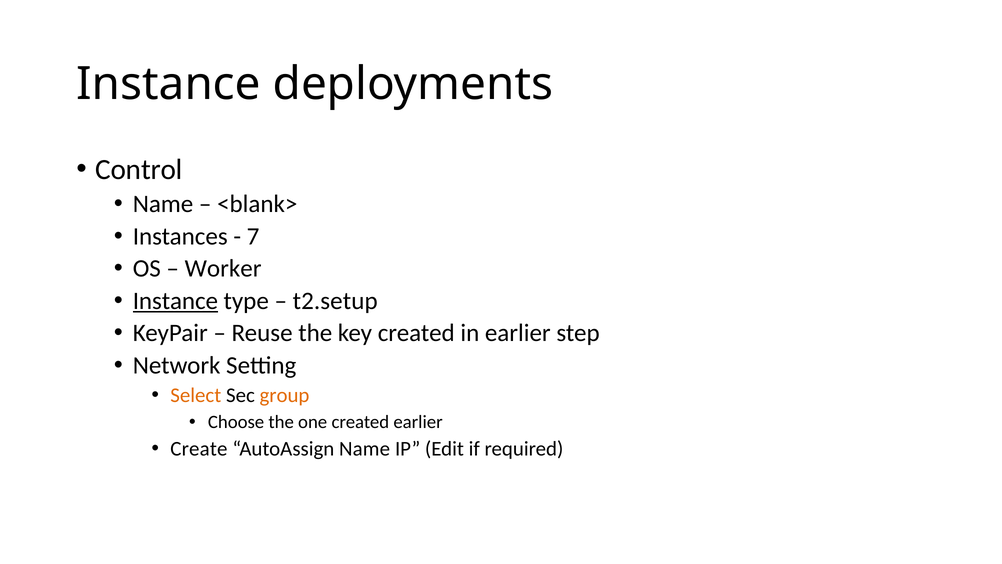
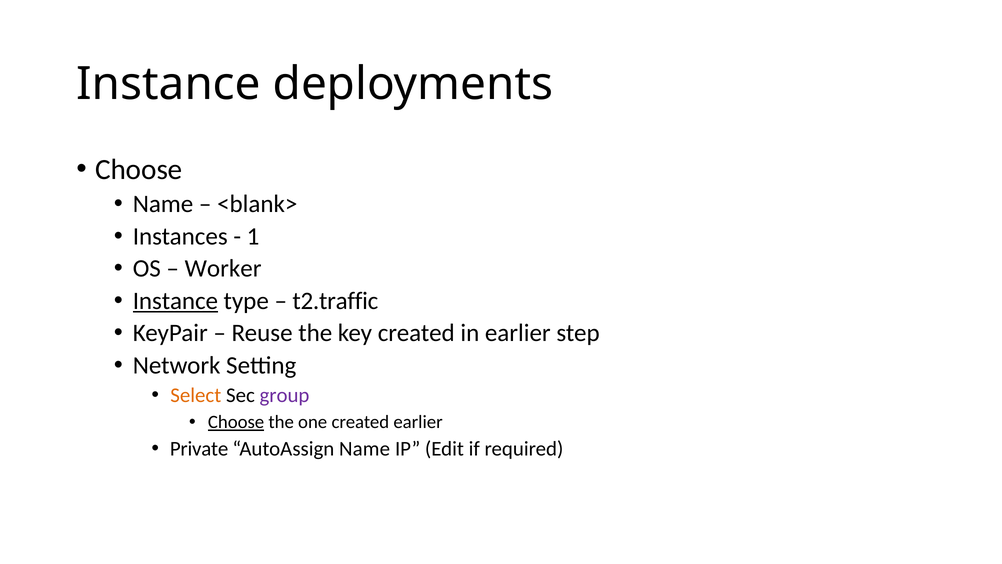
Control: Control -> Choose (139, 169)
7: 7 -> 1 (253, 236)
t2.setup: t2.setup -> t2.traffic (335, 301)
group colour: orange -> purple (284, 395)
Choose underline: none -> present (236, 422)
Create: Create -> Private (199, 448)
